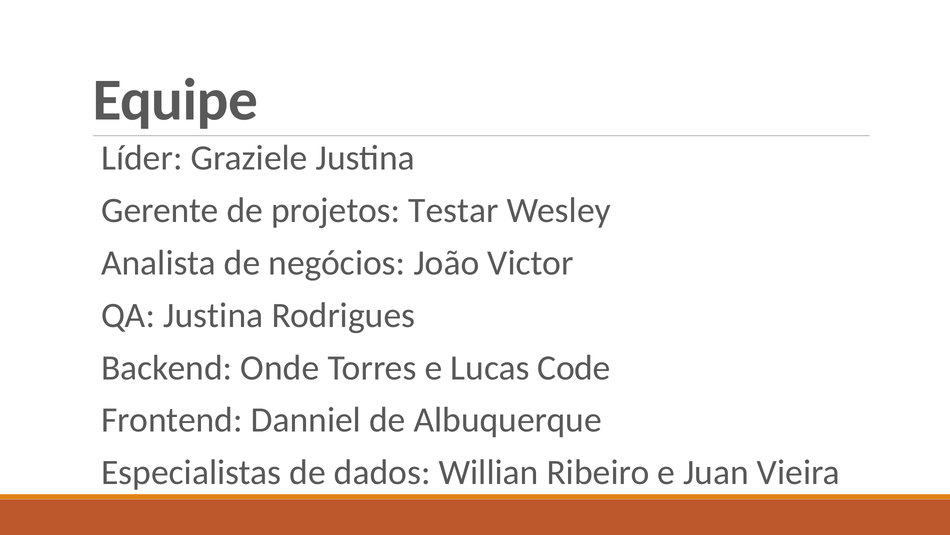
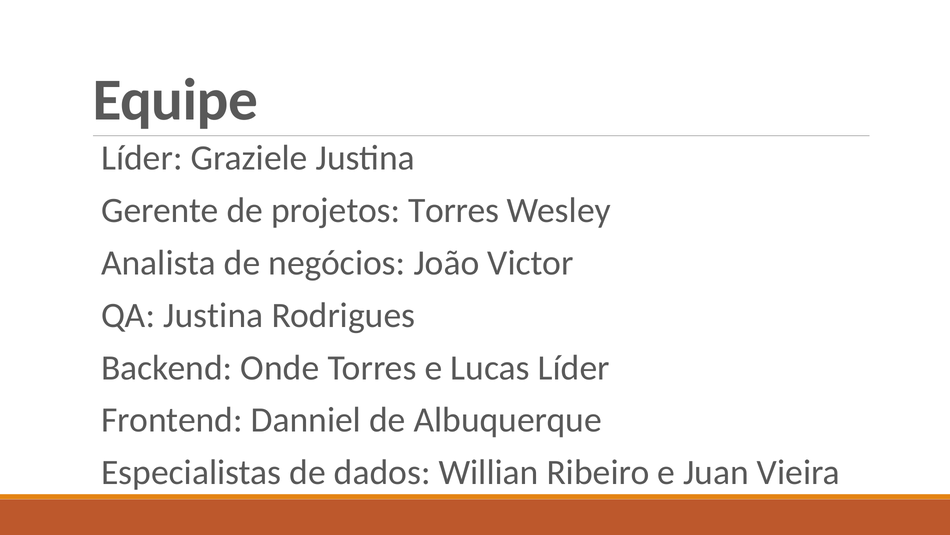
projetos Testar: Testar -> Torres (454, 210)
Lucas Code: Code -> Líder (574, 367)
